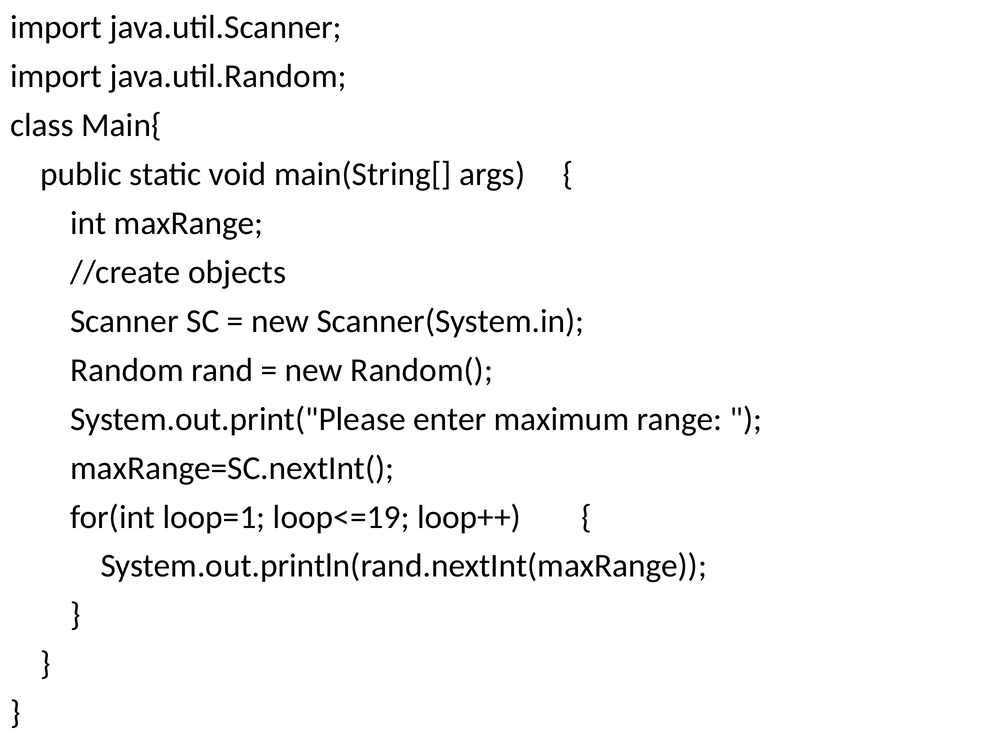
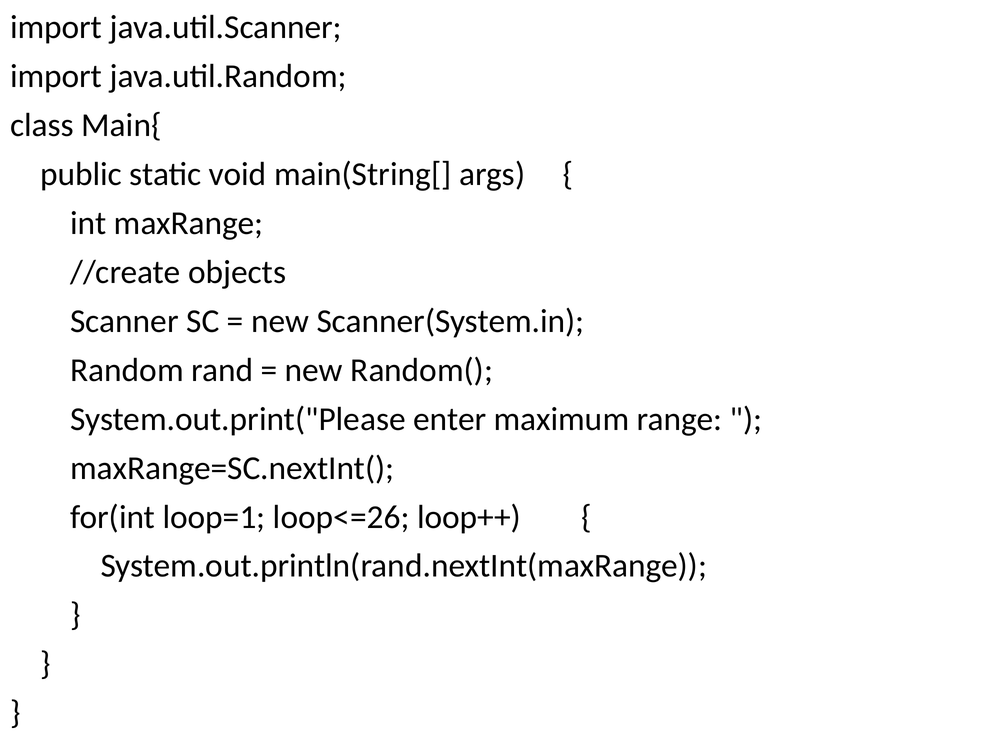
loop<=19: loop<=19 -> loop<=26 (341, 517)
